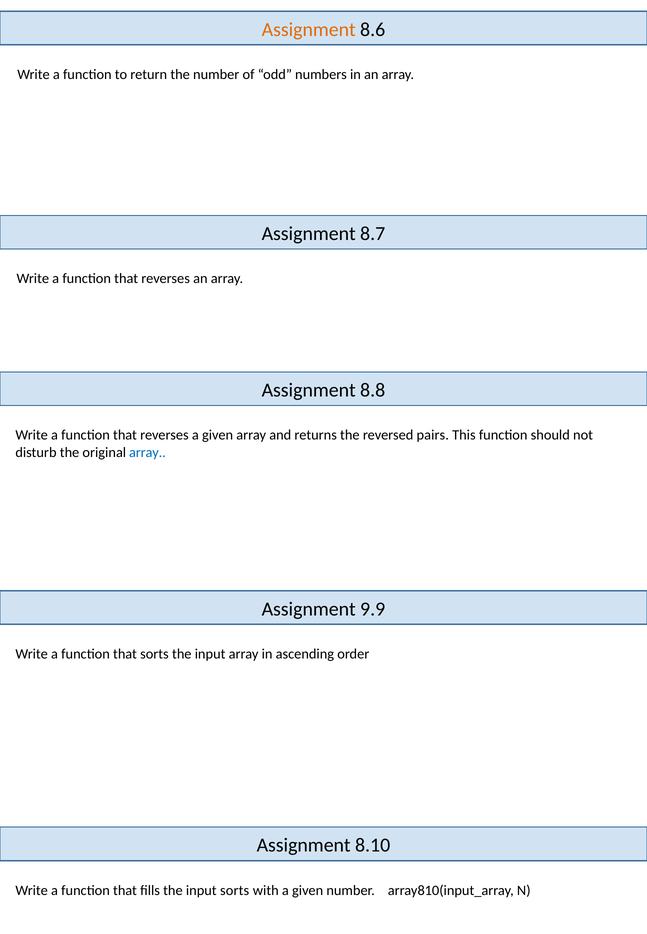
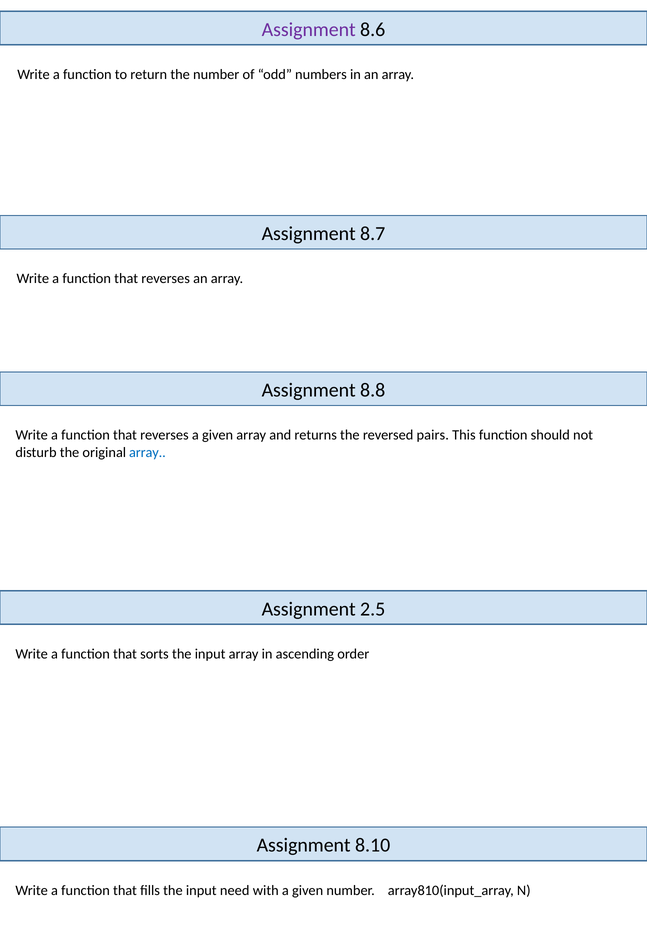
Assignment colour: orange -> purple (309, 29)
9.9: 9.9 -> 2.5 (373, 609)
input sorts: sorts -> need (235, 891)
